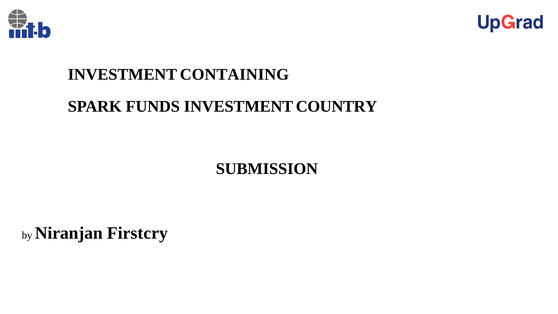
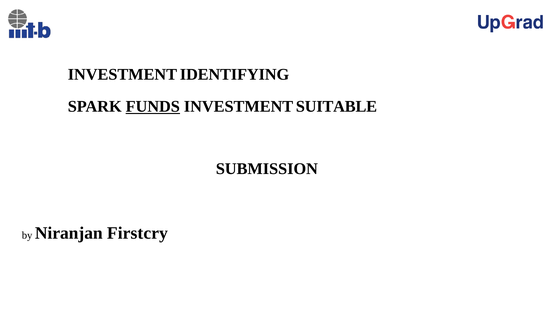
CONTAINING: CONTAINING -> IDENTIFYING (235, 74)
FUNDS underline: none -> present (153, 107)
COUNTRY: COUNTRY -> SUITABLE (336, 107)
